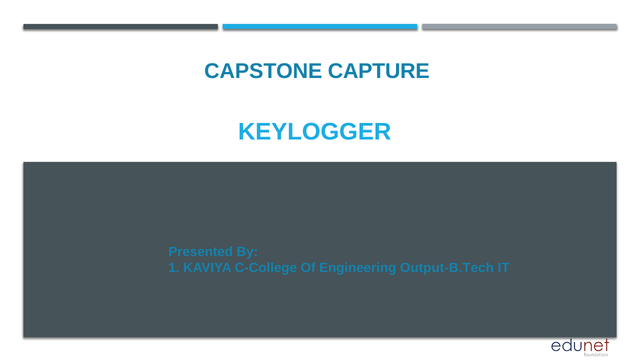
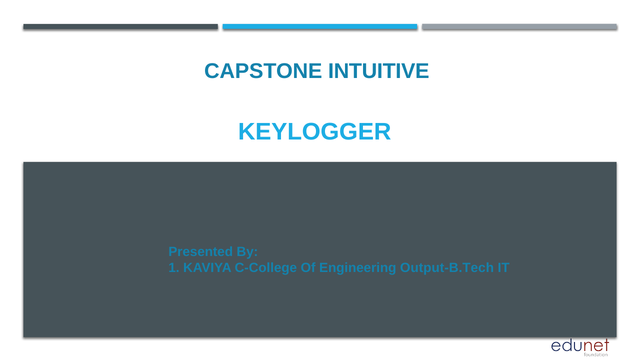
CAPTURE: CAPTURE -> INTUITIVE (379, 71)
